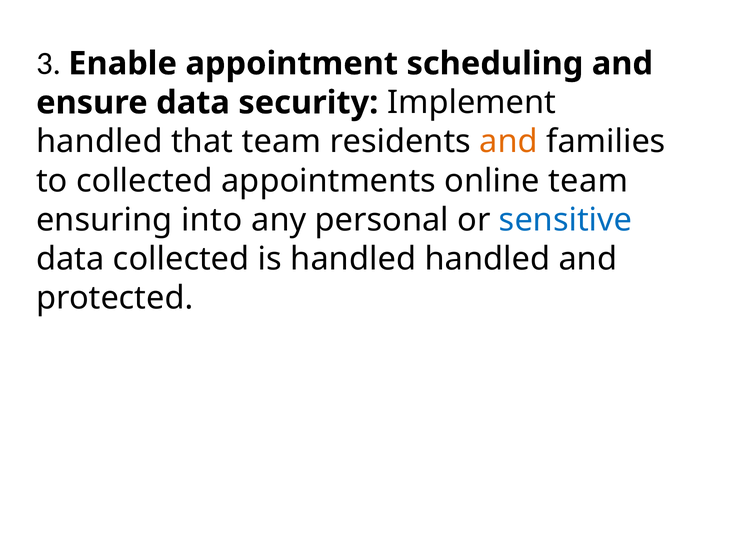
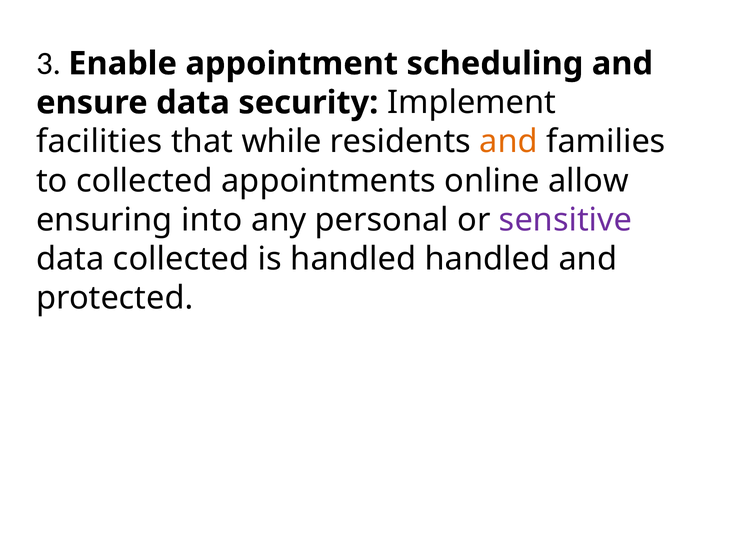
handled: handled -> facilities (99, 142)
that team: team -> while (282, 142)
online team: team -> allow (588, 181)
sensitive colour: blue -> purple (566, 220)
